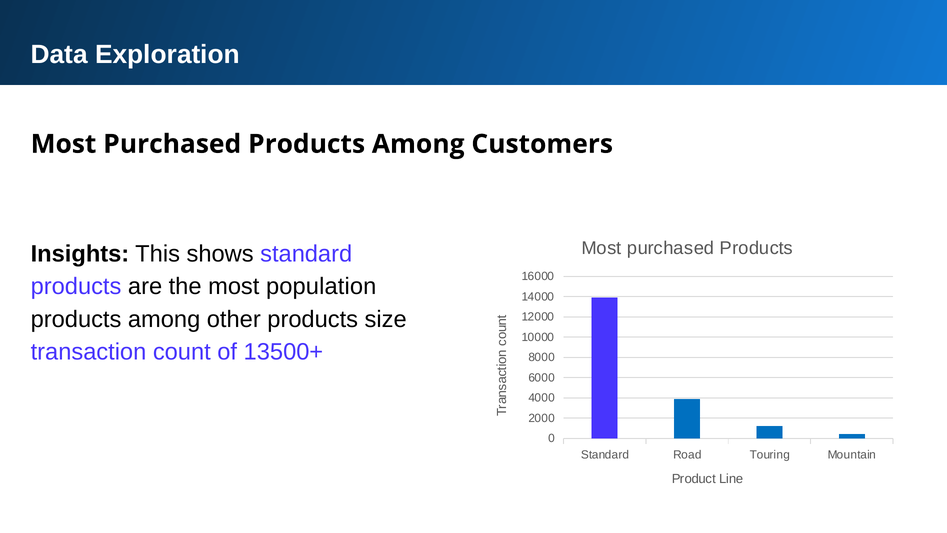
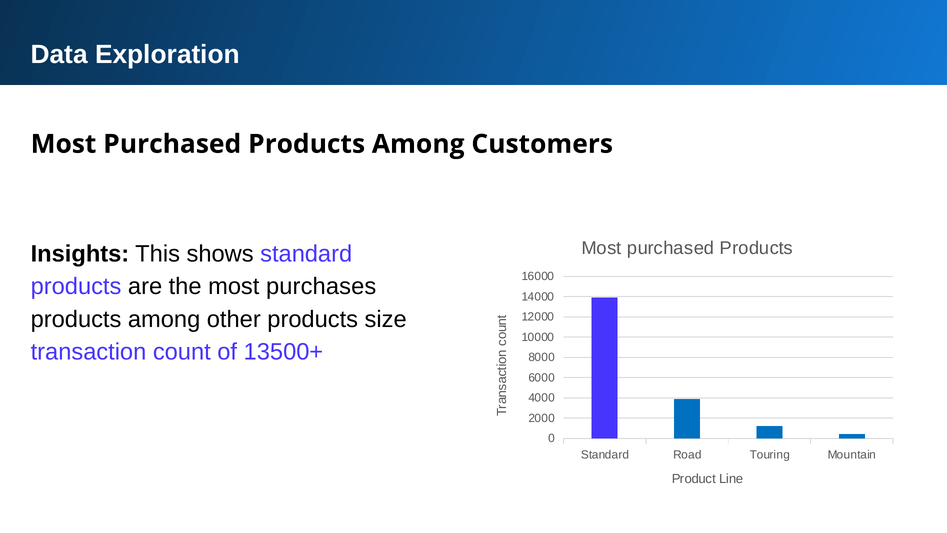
population: population -> purchases (321, 286)
